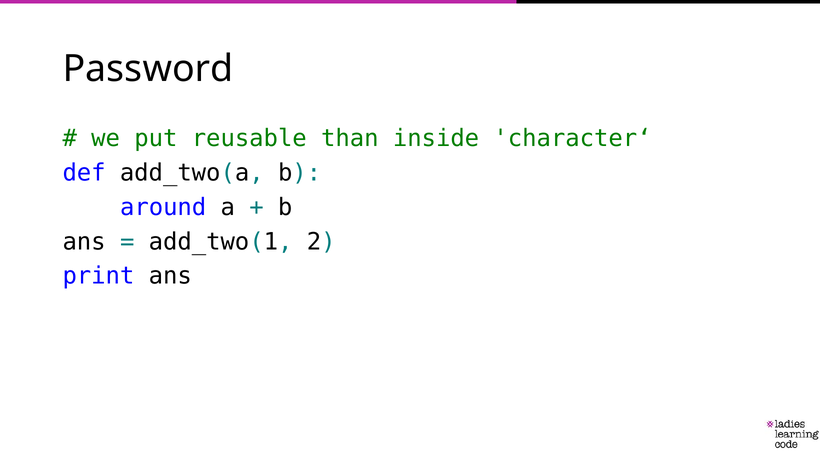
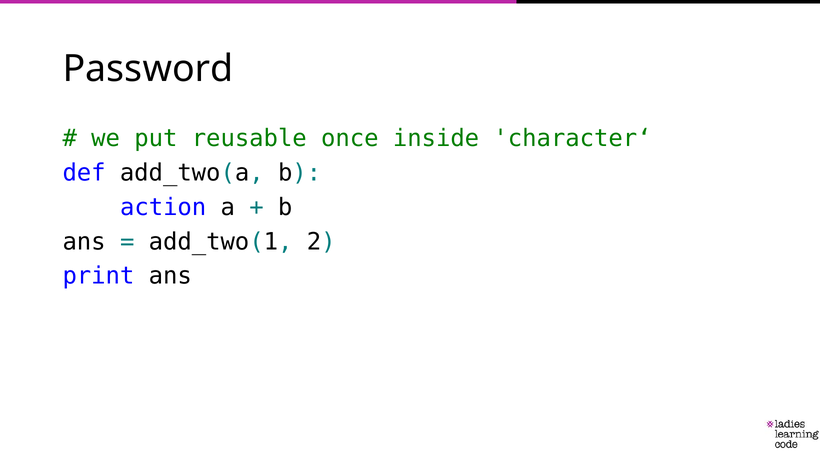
than: than -> once (350, 139)
around: around -> action (163, 207)
